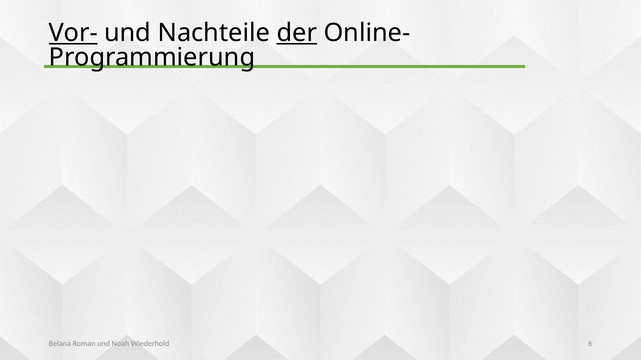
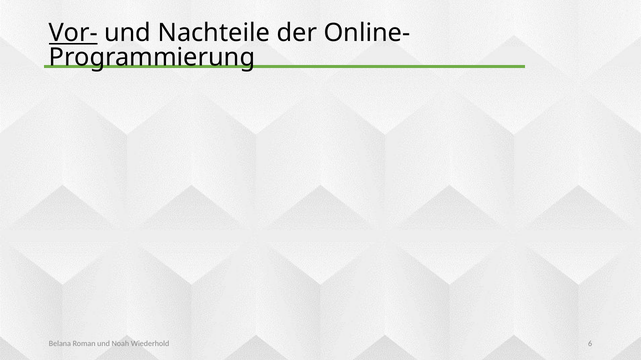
der underline: present -> none (297, 33)
